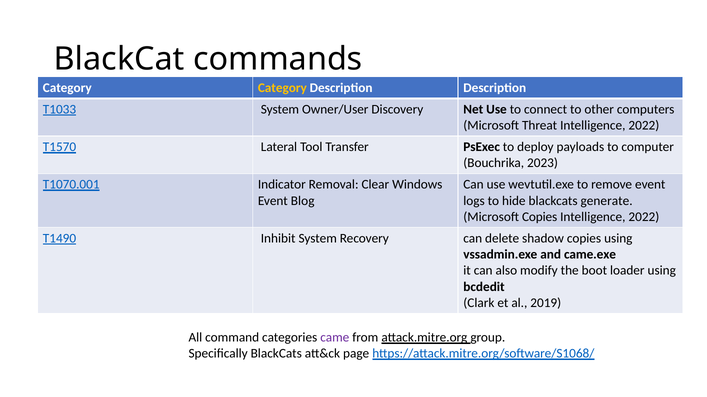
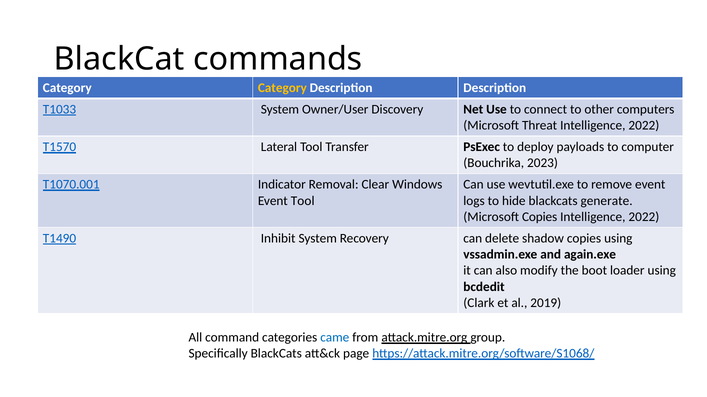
Event Blog: Blog -> Tool (303, 201)
came.exe: came.exe -> again.exe (590, 255)
came colour: purple -> blue (335, 338)
